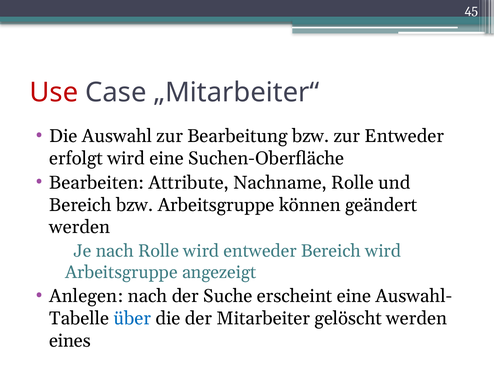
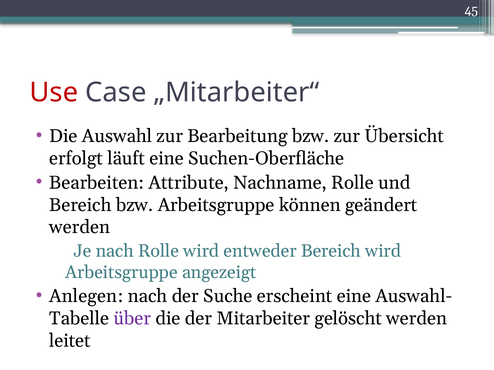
zur Entweder: Entweder -> Übersicht (404, 136)
erfolgt wird: wird -> läuft (126, 159)
über colour: blue -> purple (132, 319)
eines: eines -> leitet (70, 341)
